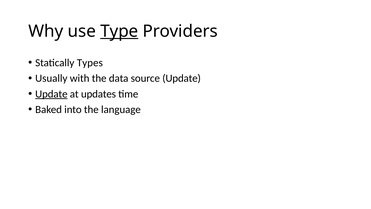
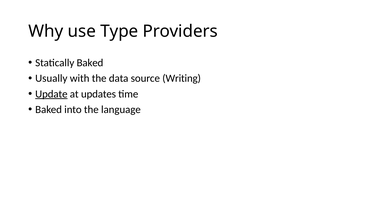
Type underline: present -> none (119, 31)
Statically Types: Types -> Baked (90, 63)
source Update: Update -> Writing (182, 78)
